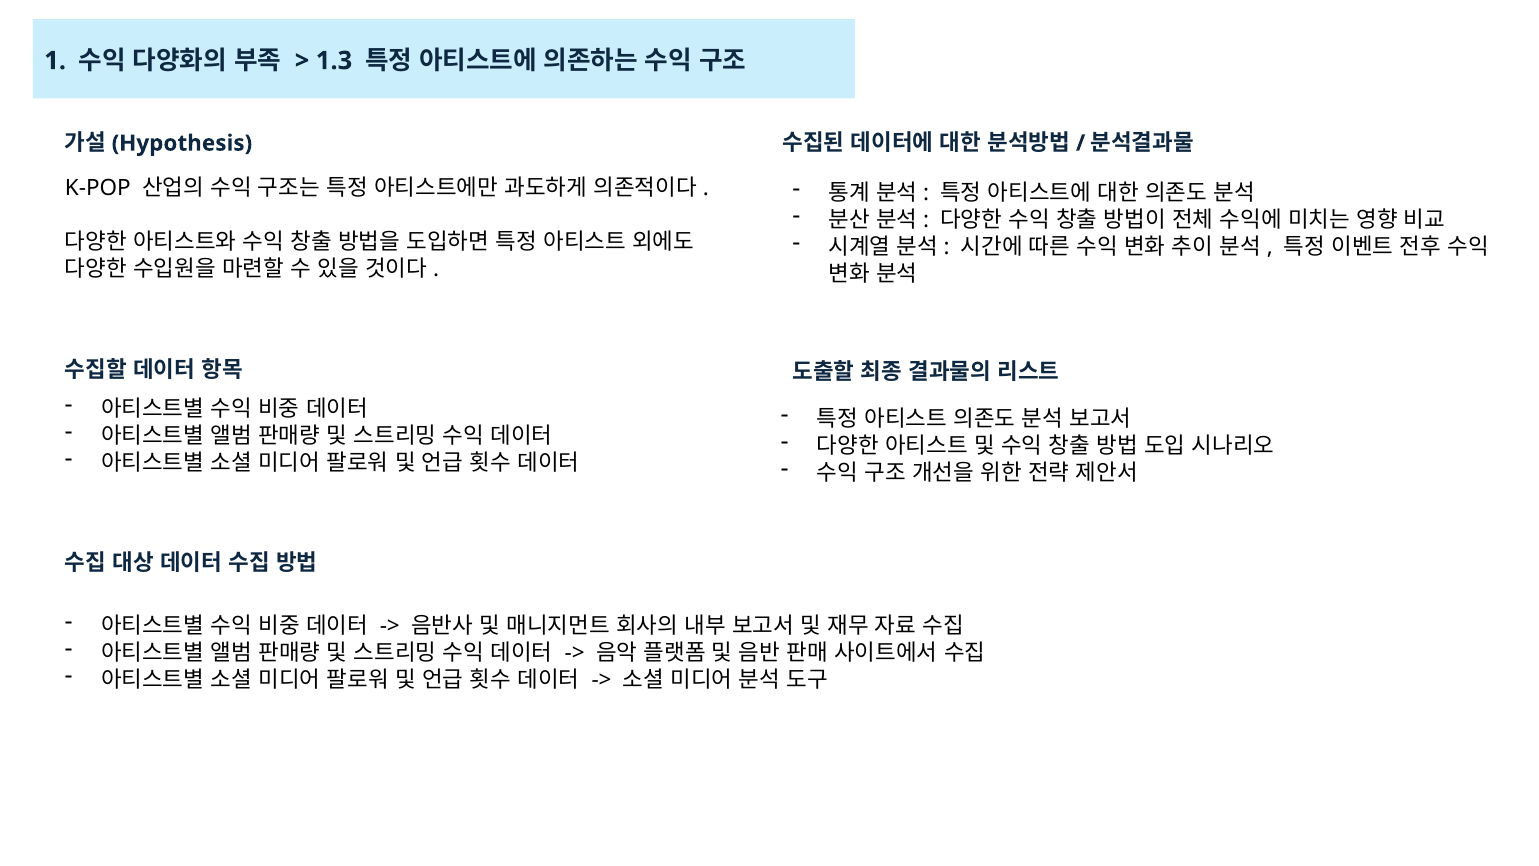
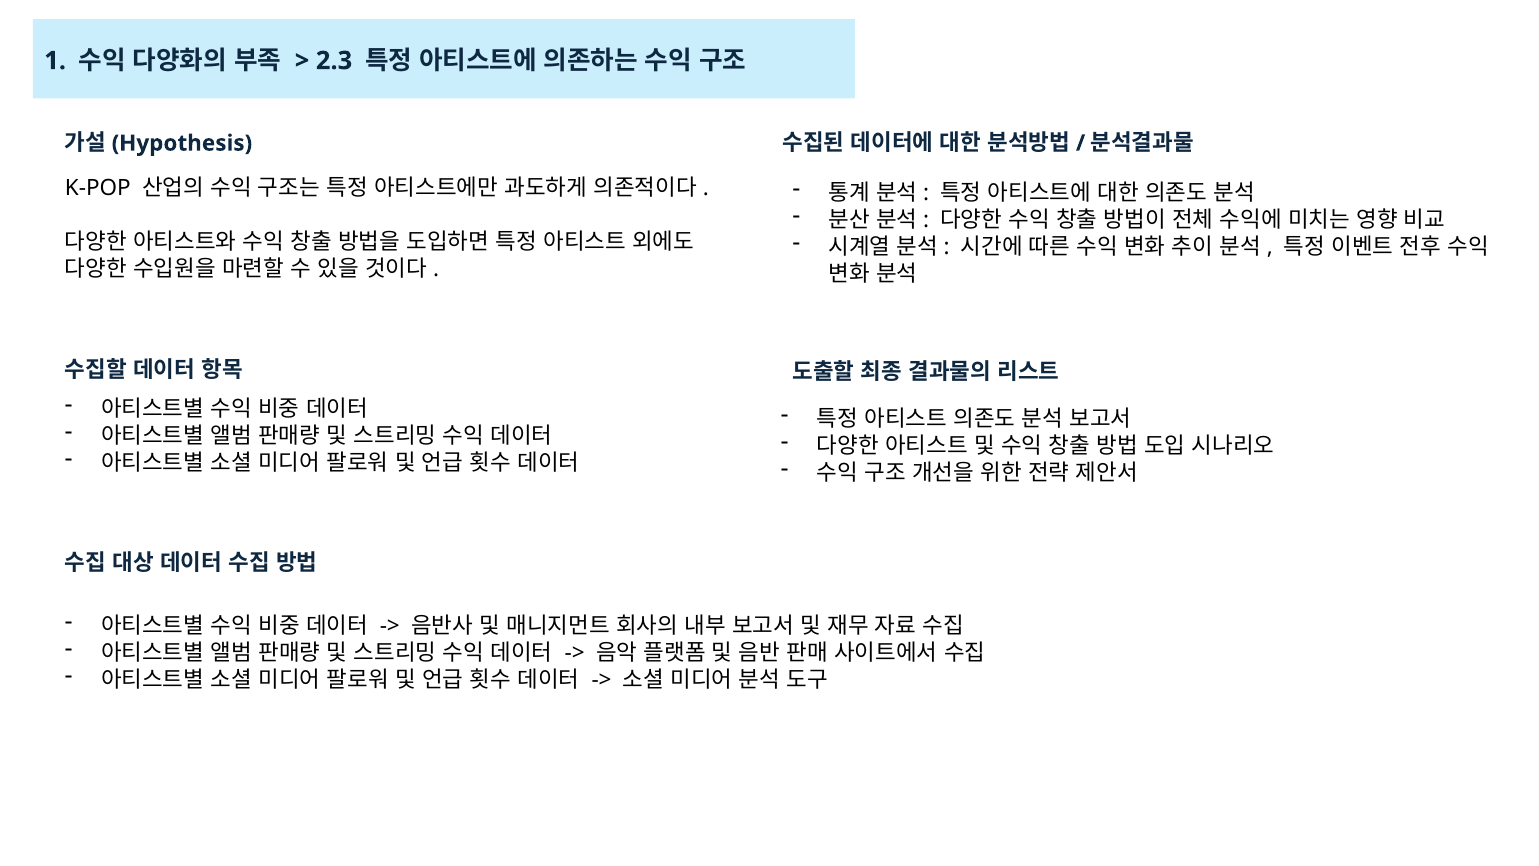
1.3: 1.3 -> 2.3 (334, 61)
